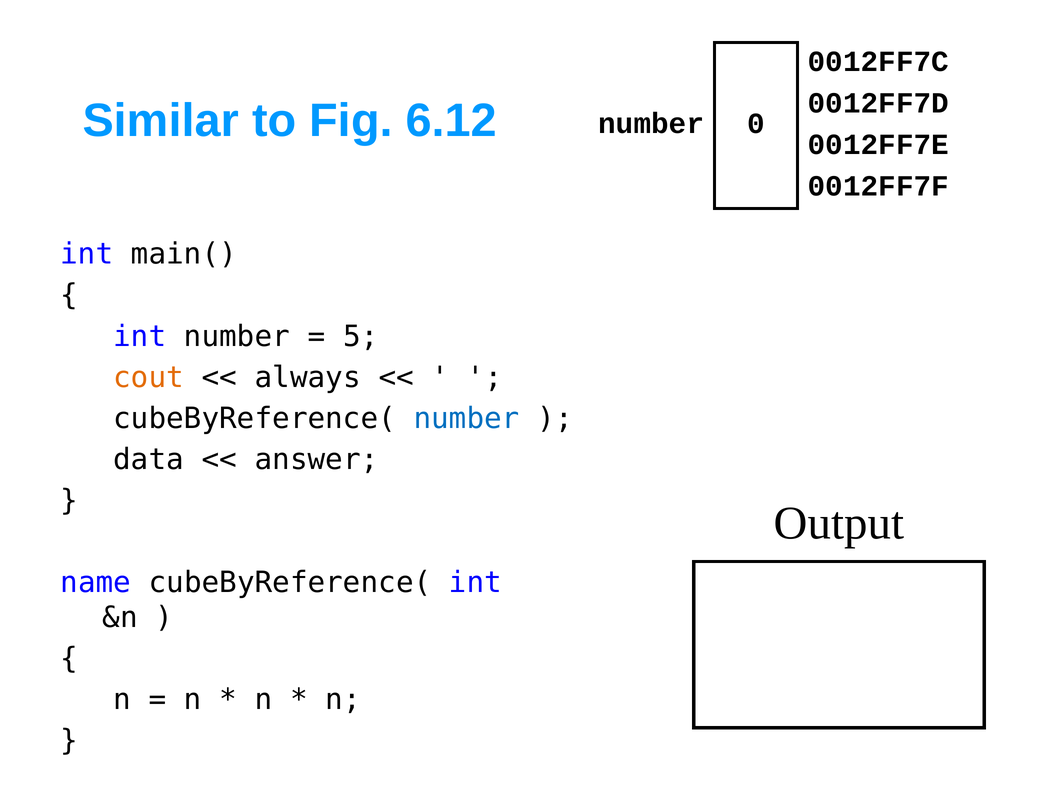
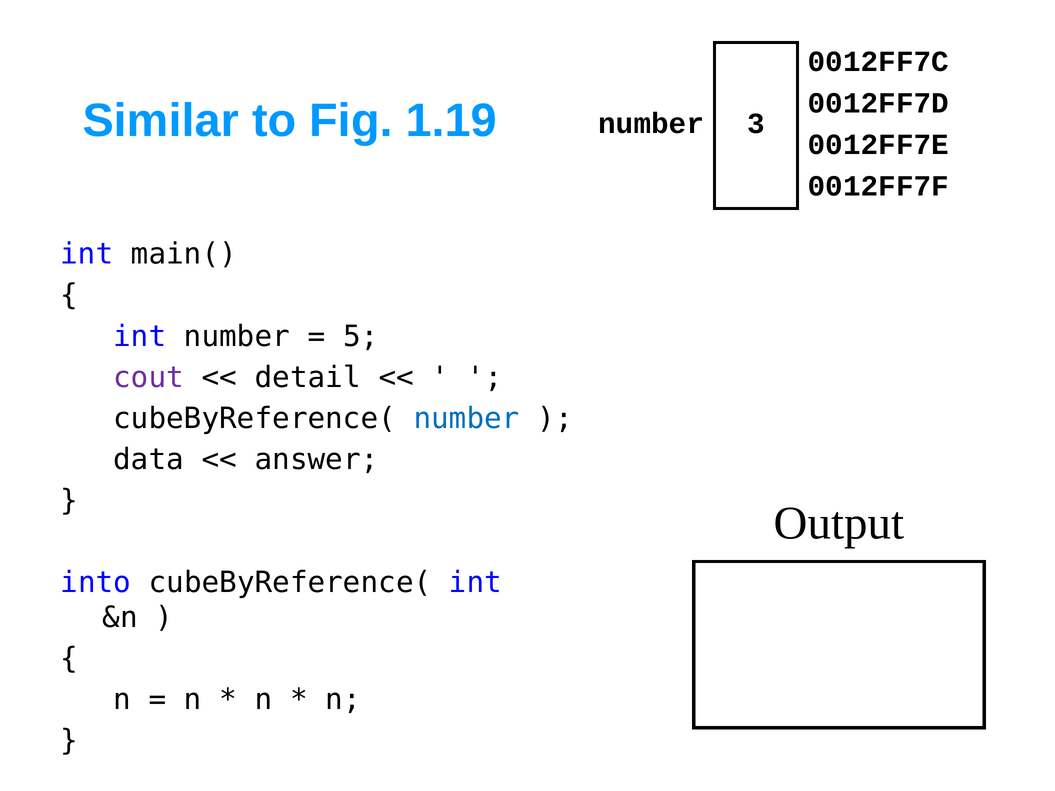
6.12: 6.12 -> 1.19 (451, 121)
0: 0 -> 3 (756, 124)
cout colour: orange -> purple (149, 377)
always: always -> detail (308, 377)
name: name -> into (96, 583)
